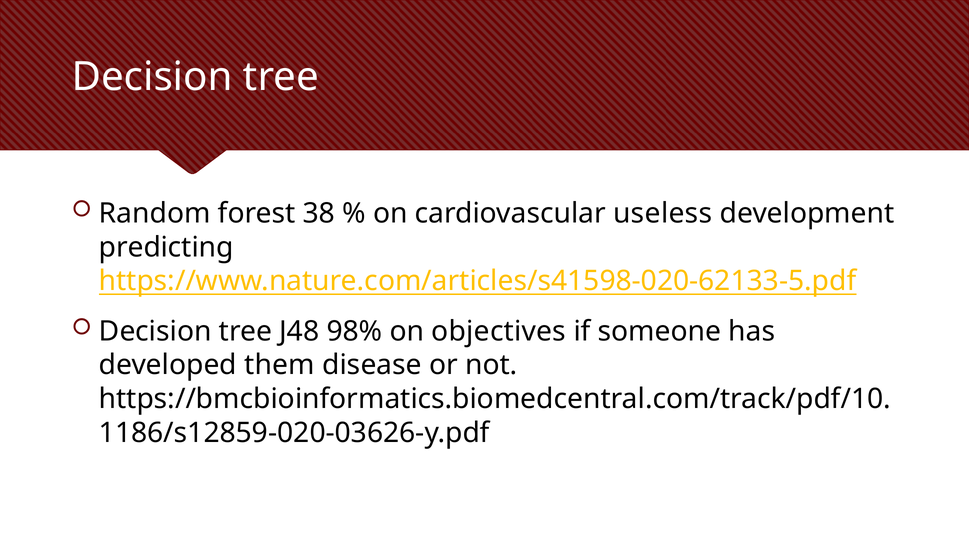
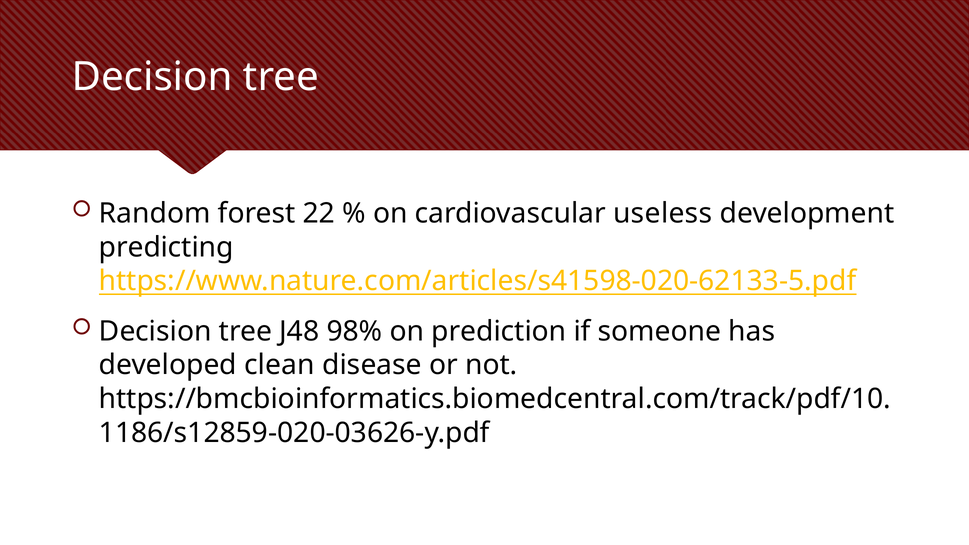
38: 38 -> 22 (319, 213)
objectives: objectives -> prediction (499, 331)
them: them -> clean (280, 365)
